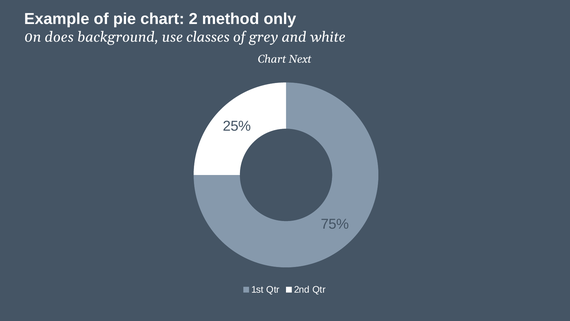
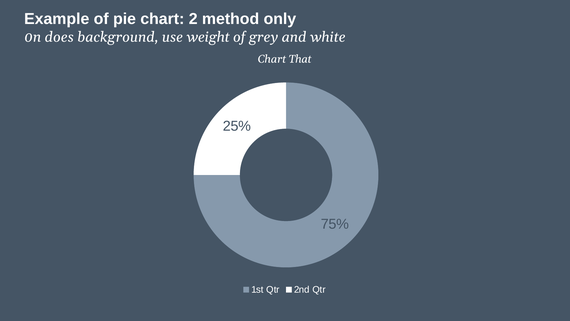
classes: classes -> weight (208, 37)
Next: Next -> That (300, 59)
